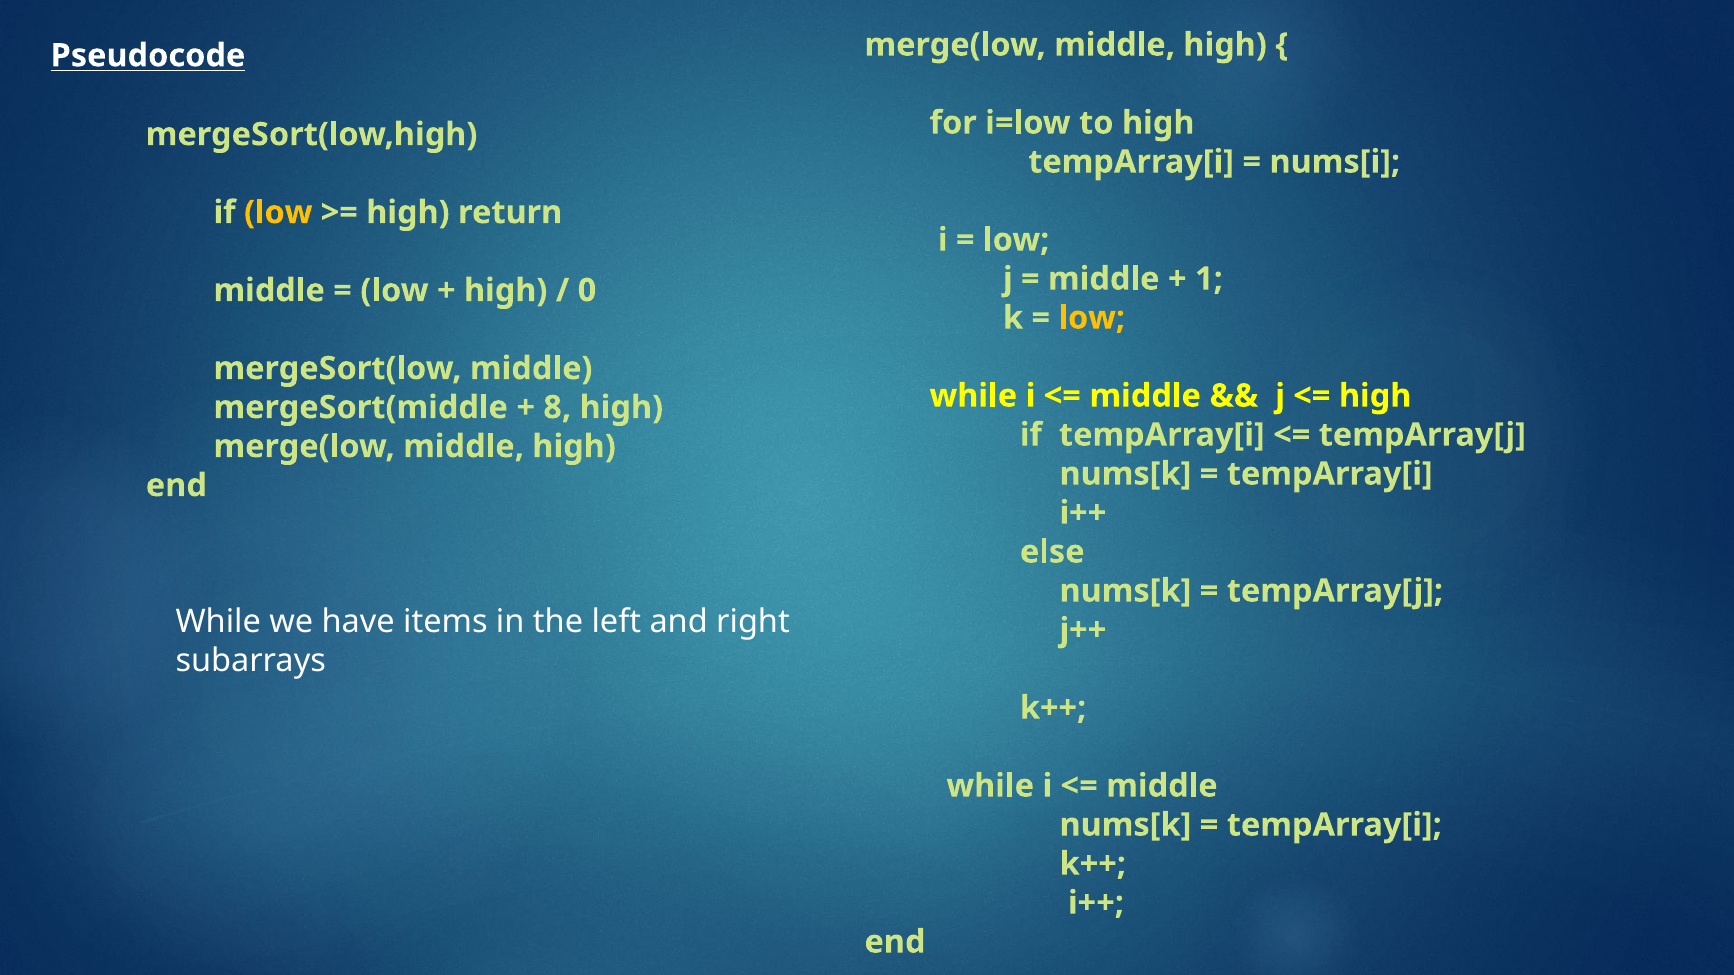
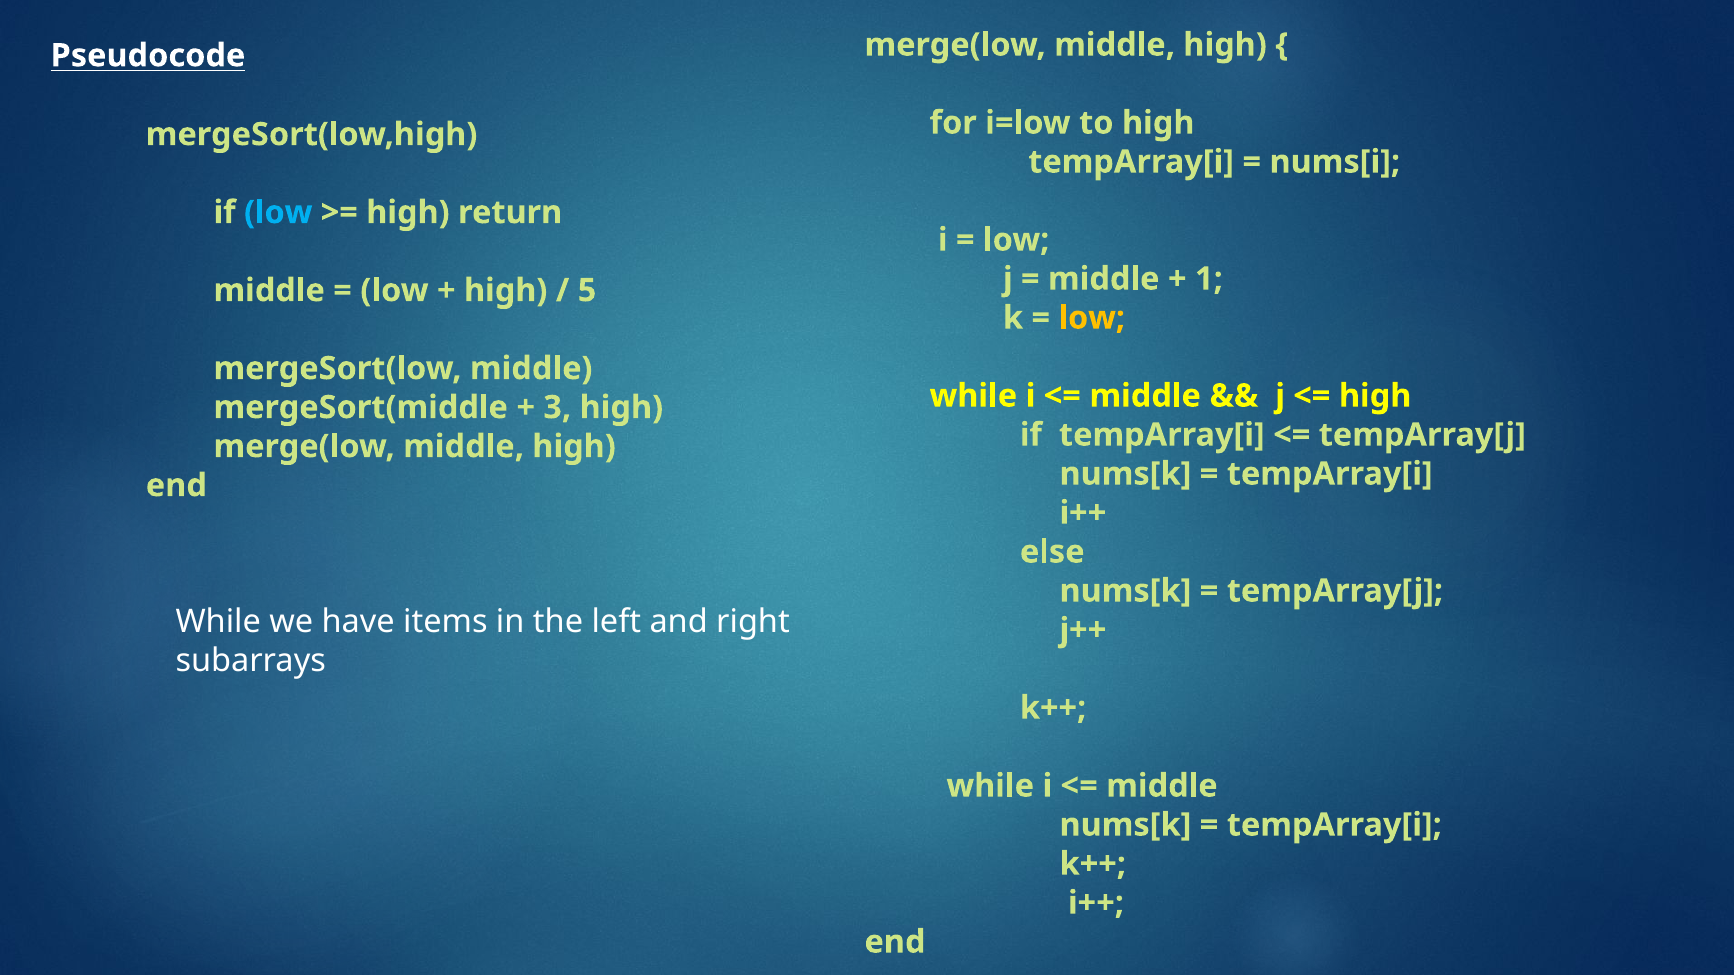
low colour: yellow -> light blue (278, 213)
0: 0 -> 5 (587, 291)
8: 8 -> 3 (557, 408)
